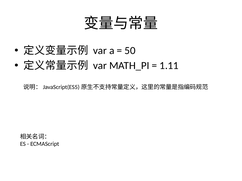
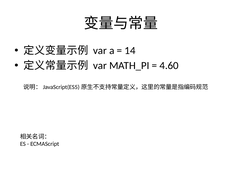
50: 50 -> 14 (130, 51)
1.11: 1.11 -> 4.60 (169, 66)
